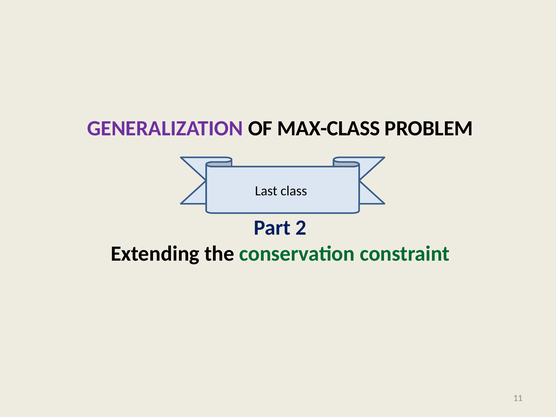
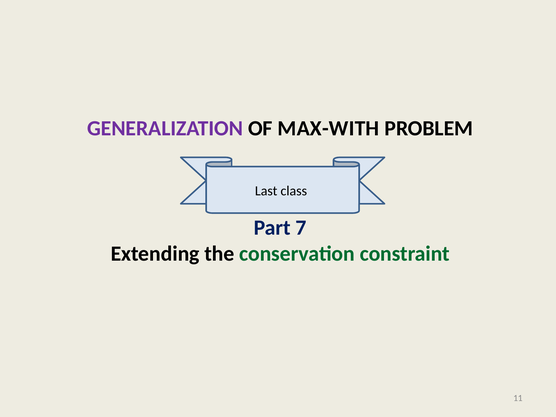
MAX-CLASS: MAX-CLASS -> MAX-WITH (328, 128)
2: 2 -> 7 (301, 228)
